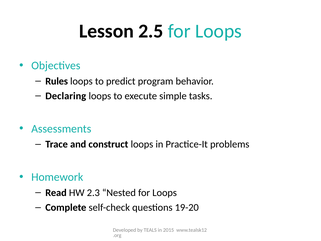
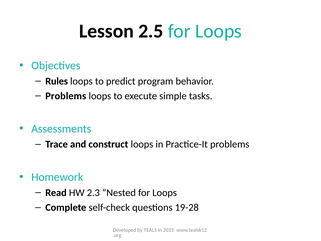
Declaring: Declaring -> Problems (66, 96)
19-20: 19-20 -> 19-28 (187, 207)
